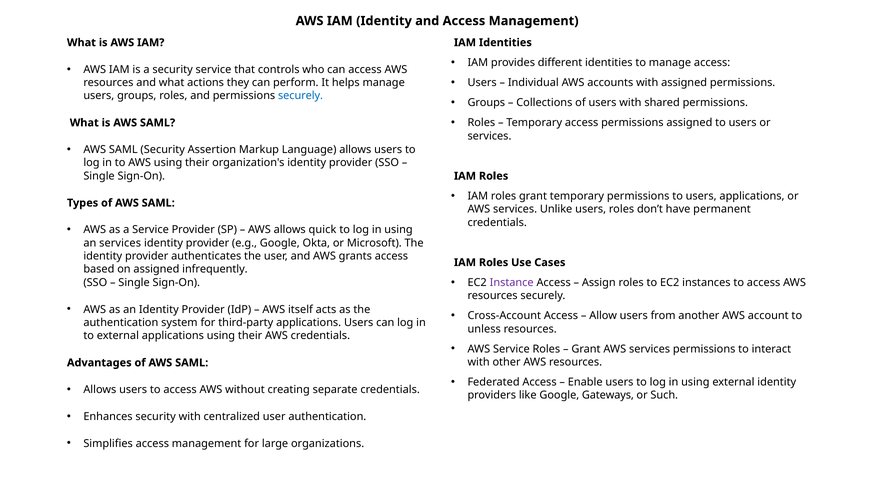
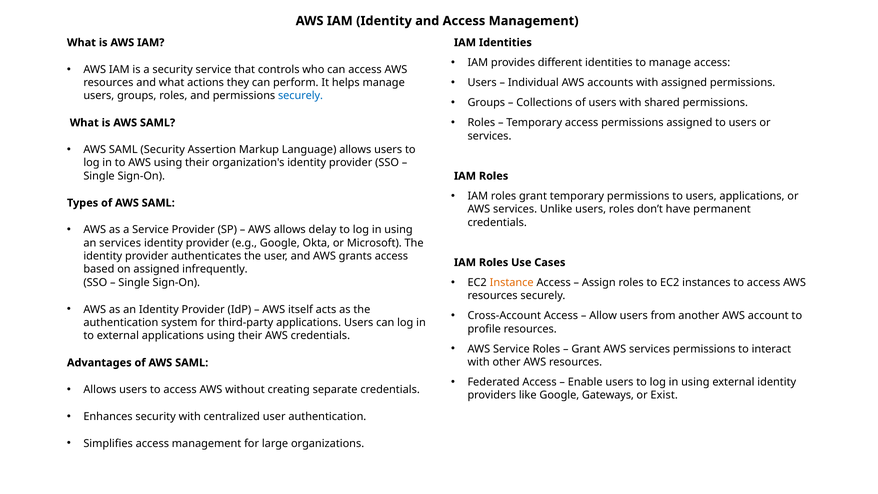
quick: quick -> delay (323, 230)
Instance colour: purple -> orange (512, 282)
unless: unless -> profile (484, 329)
Such: Such -> Exist (664, 395)
